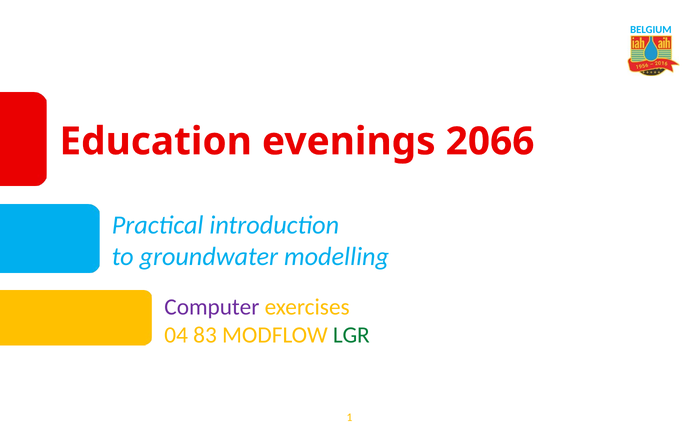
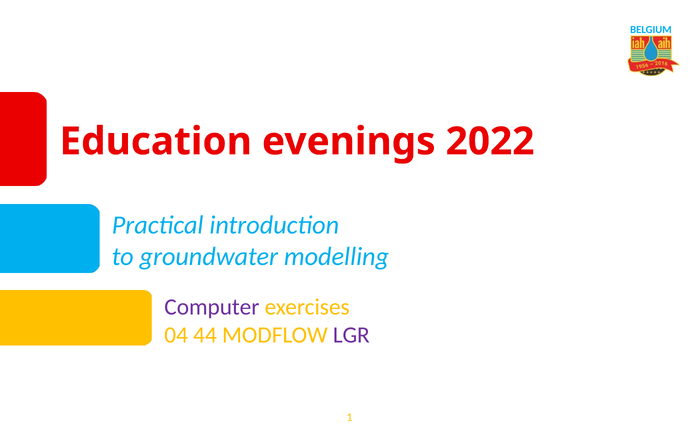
2066: 2066 -> 2022 (490, 141)
83: 83 -> 44 (205, 335)
LGR colour: green -> purple (351, 335)
